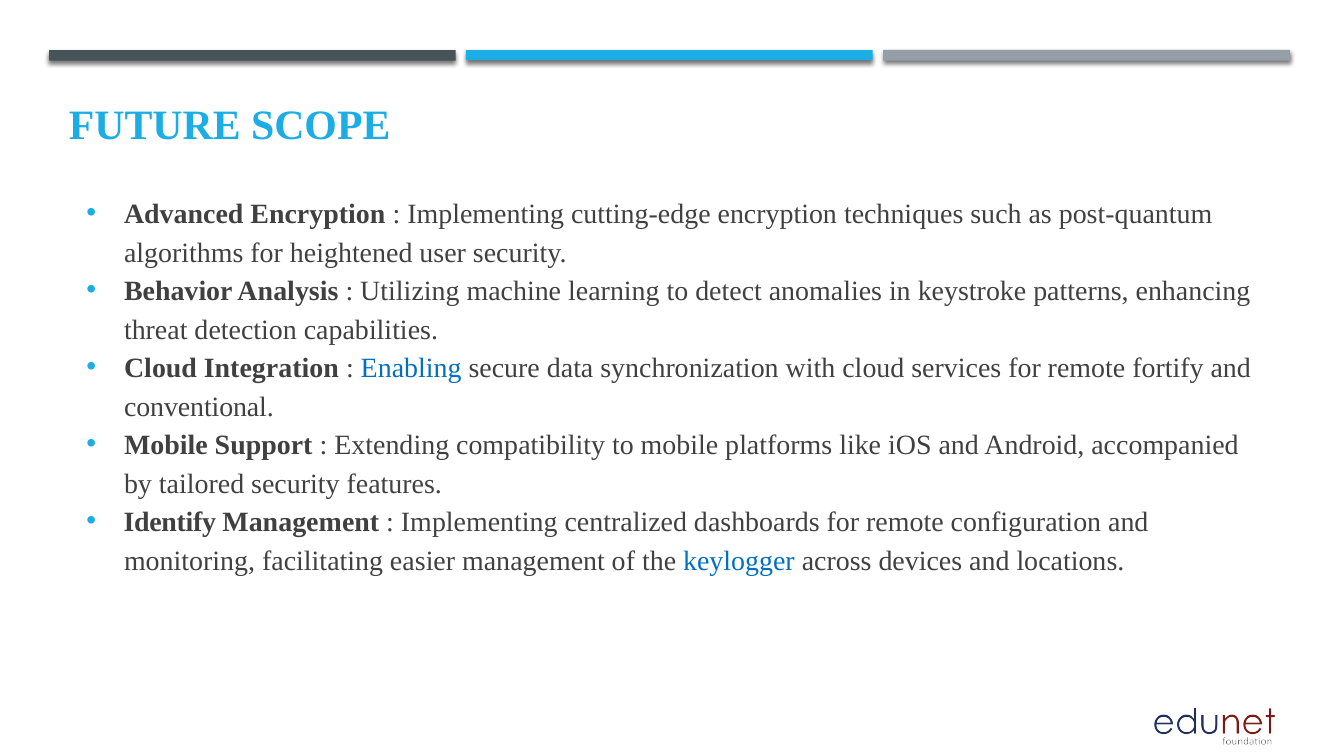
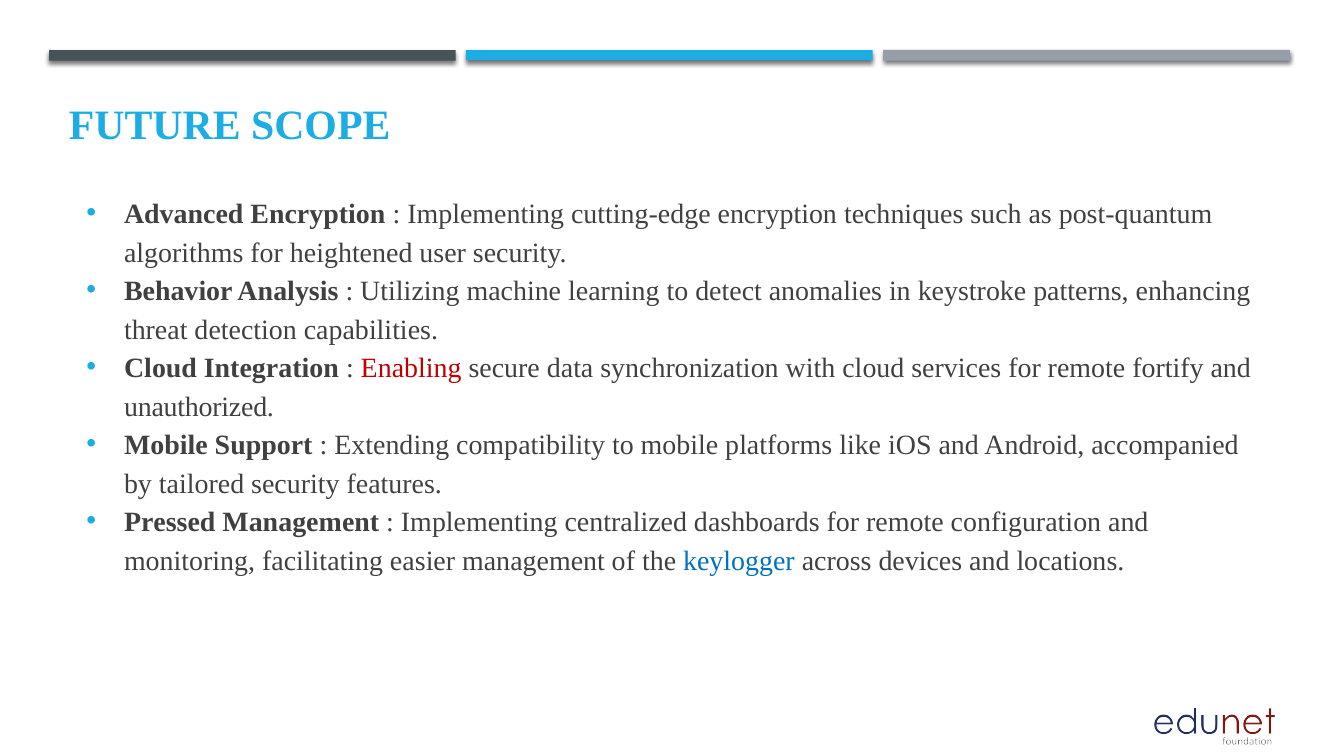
Enabling colour: blue -> red (411, 368)
conventional: conventional -> unauthorized (199, 407)
Identify: Identify -> Pressed (170, 522)
